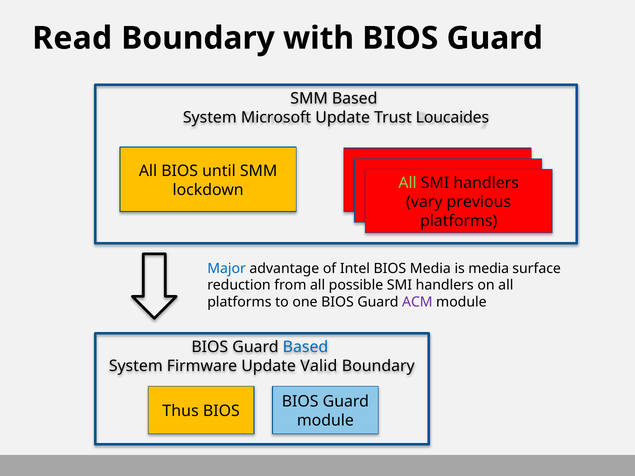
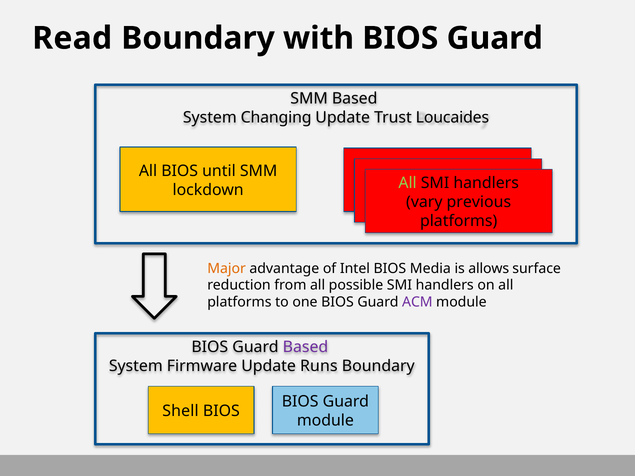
Microsoft: Microsoft -> Changing (276, 117)
Major colour: blue -> orange (227, 268)
is media: media -> allows (489, 268)
Based colour: blue -> purple (305, 347)
Valid: Valid -> Runs (319, 366)
Thus: Thus -> Shell (181, 411)
